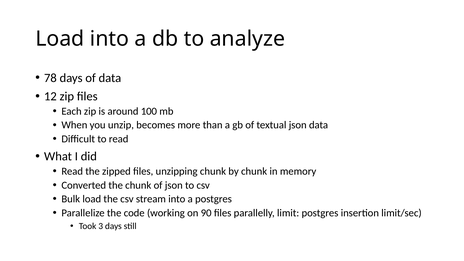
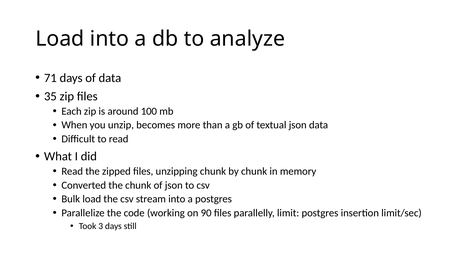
78: 78 -> 71 (50, 78)
12: 12 -> 35 (50, 96)
